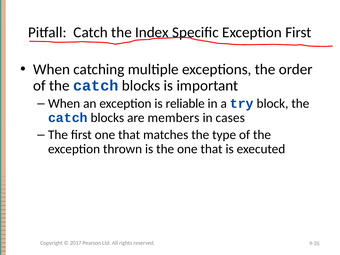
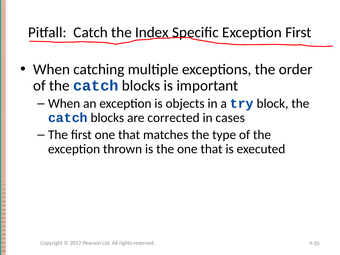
reliable: reliable -> objects (185, 104)
members: members -> corrected (173, 118)
